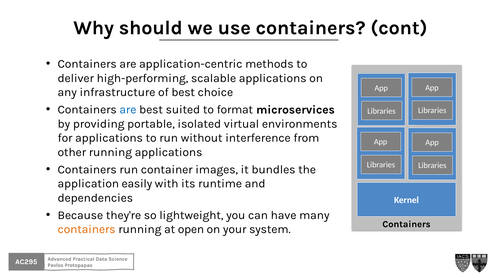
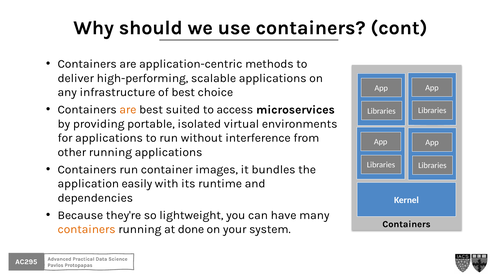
are colour: blue -> orange (128, 110)
format: format -> access (235, 110)
open: open -> done (191, 229)
